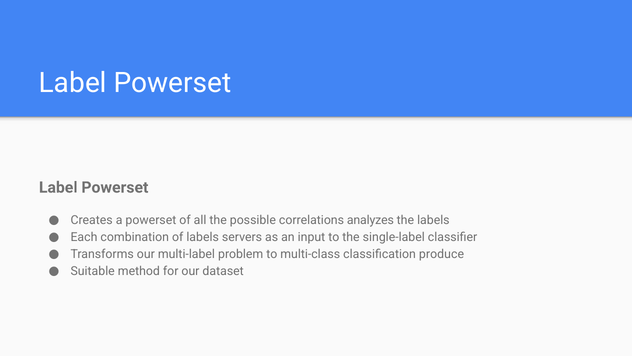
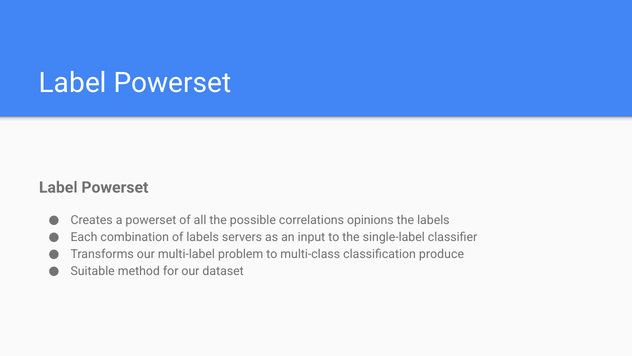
analyzes: analyzes -> opinions (370, 220)
